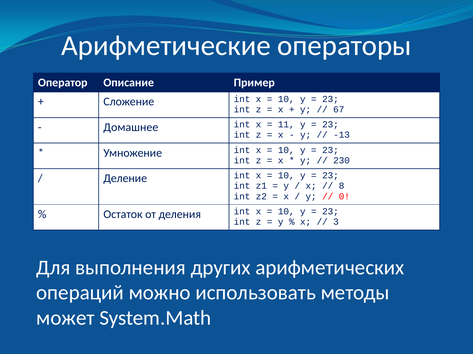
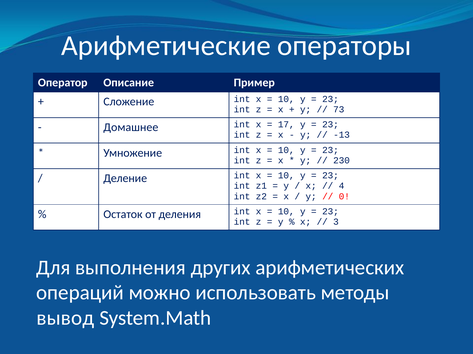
67: 67 -> 73 (339, 110)
11: 11 -> 17 (286, 125)
8: 8 -> 4 (342, 186)
может: может -> вывод (65, 319)
